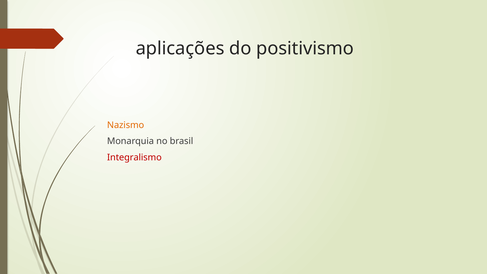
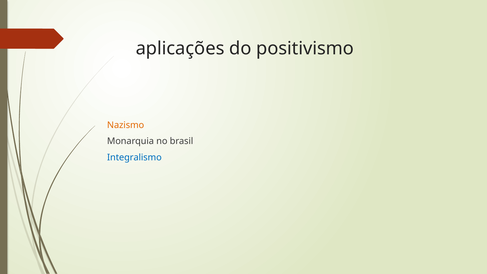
Integralismo colour: red -> blue (134, 157)
